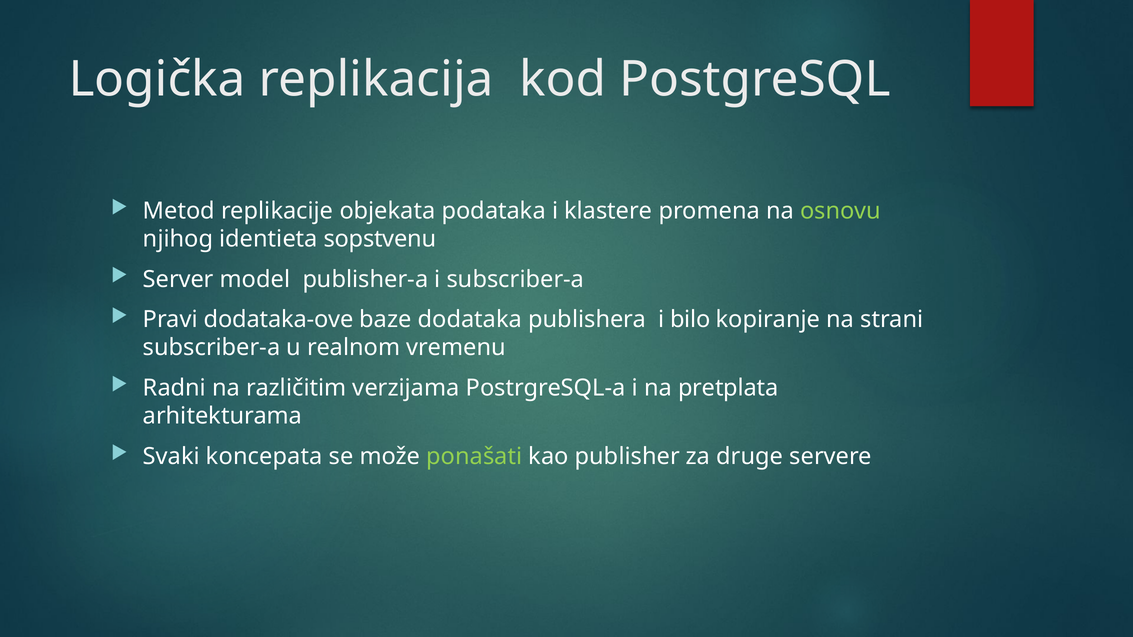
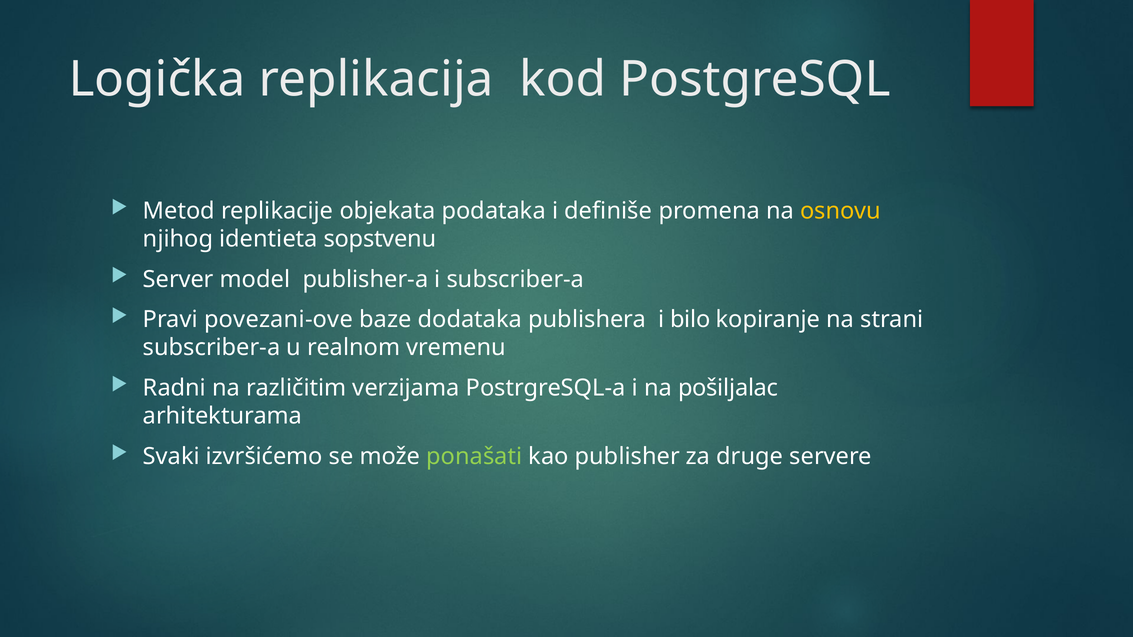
klastere: klastere -> definiše (608, 211)
osnovu colour: light green -> yellow (841, 211)
dodataka-ove: dodataka-ove -> povezani-ove (279, 319)
pretplata: pretplata -> pošiljalac (728, 388)
koncepata: koncepata -> izvršićemo (264, 456)
